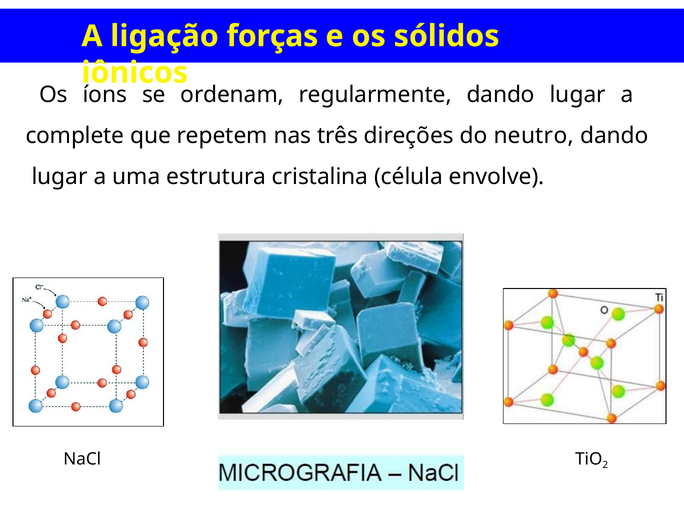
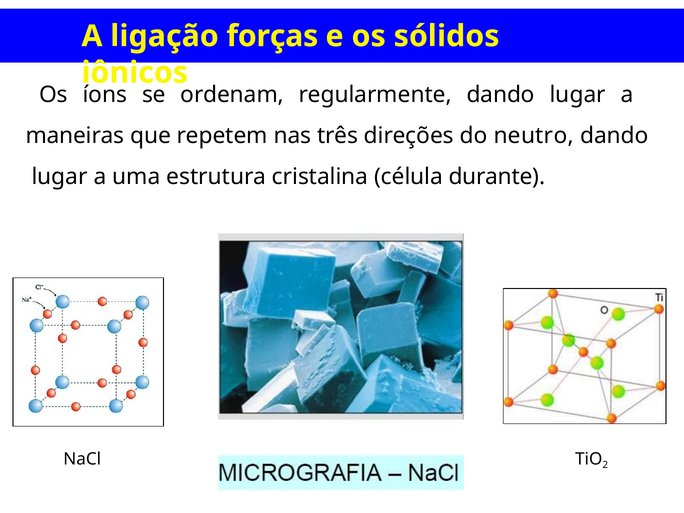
complete: complete -> maneiras (75, 136)
envolve: envolve -> durante (497, 177)
